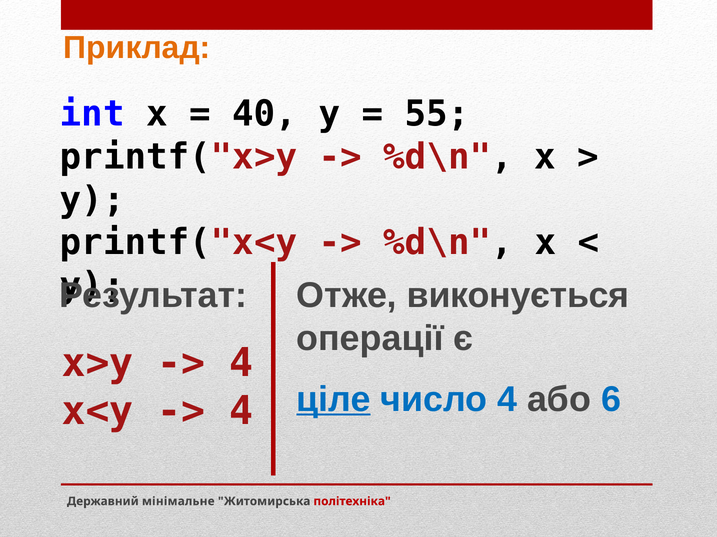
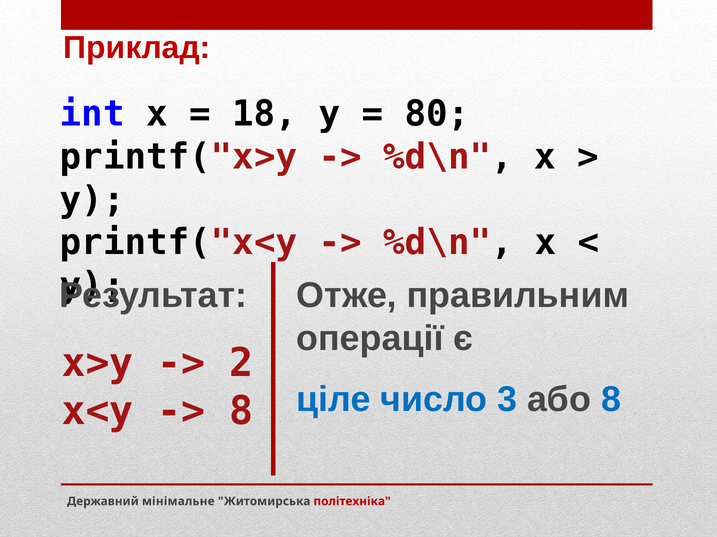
Приклад colour: orange -> red (137, 48)
40: 40 -> 18 (265, 114)
55: 55 -> 80 (437, 114)
виконується: виконується -> правильним (518, 296)
4: 4 -> 2 (241, 364)
ціле underline: present -> none (333, 400)
число 4: 4 -> 3 (507, 400)
або 6: 6 -> 8 (611, 400)
4: 4 -> 8 (241, 412)
